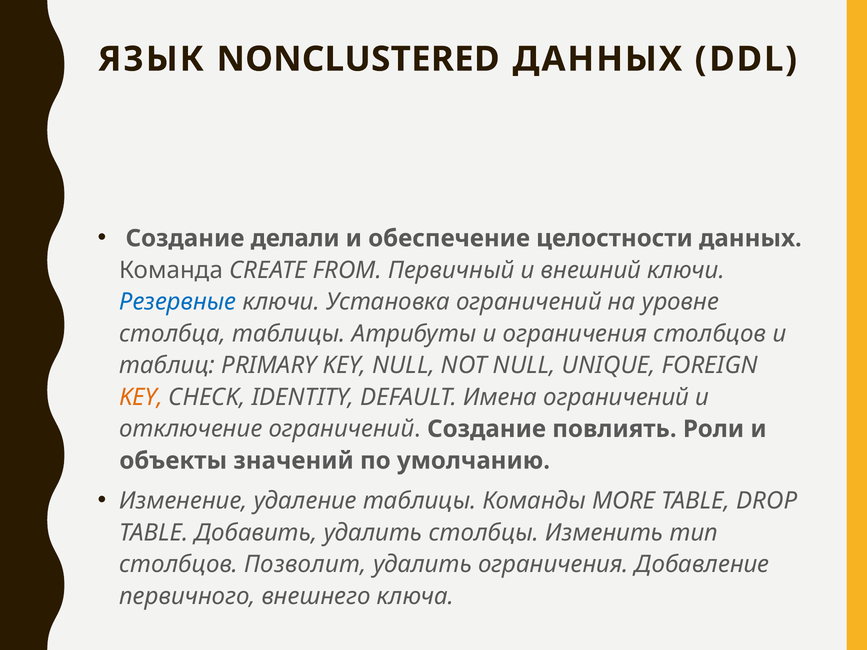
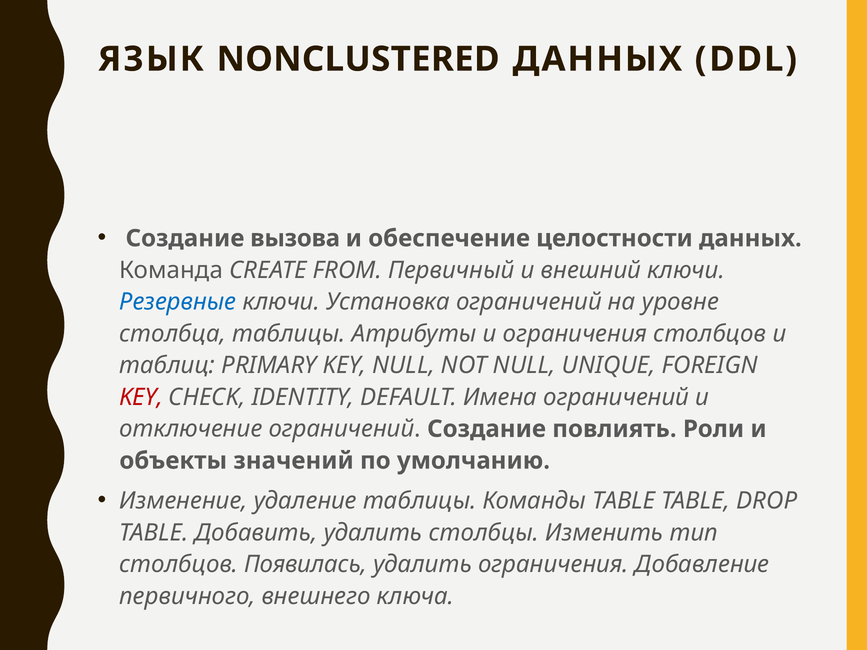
делали: делали -> вызова (295, 238)
KEY colour: orange -> red (141, 397)
Команды MORE: MORE -> TABLE (624, 501)
Позволит: Позволит -> Появилась (306, 565)
